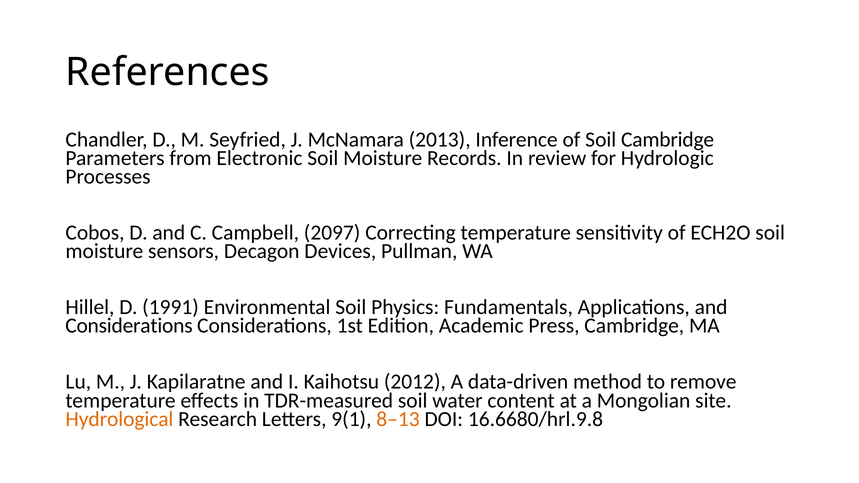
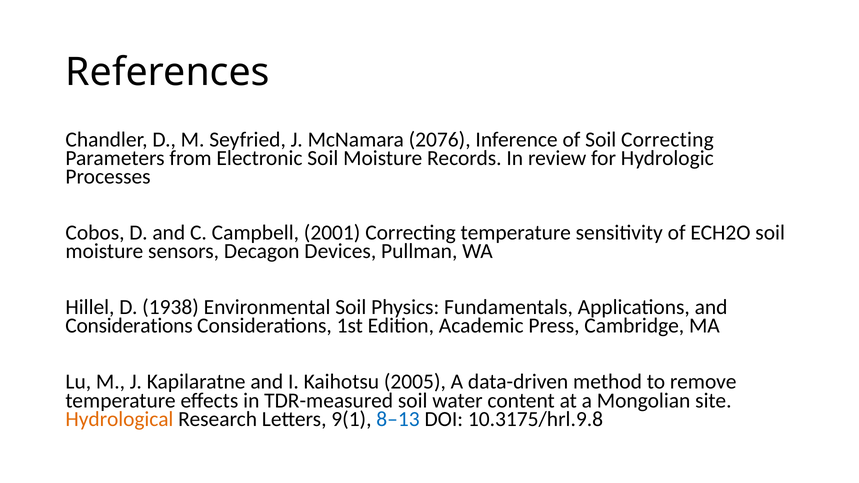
2013: 2013 -> 2076 (440, 140)
Soil Cambridge: Cambridge -> Correcting (667, 140)
2097: 2097 -> 2001 (332, 233)
1991: 1991 -> 1938 (171, 307)
2012: 2012 -> 2005 (415, 382)
8–13 colour: orange -> blue (398, 419)
16.6680/hrl.9.8: 16.6680/hrl.9.8 -> 10.3175/hrl.9.8 (536, 419)
